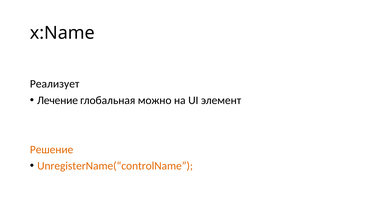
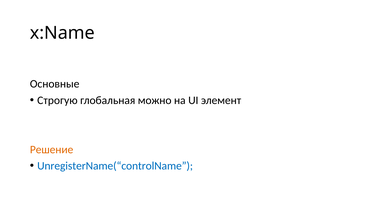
Реализует: Реализует -> Основные (55, 84)
Лечение: Лечение -> Строгую (57, 101)
UnregisterName(“controlName colour: orange -> blue (115, 166)
